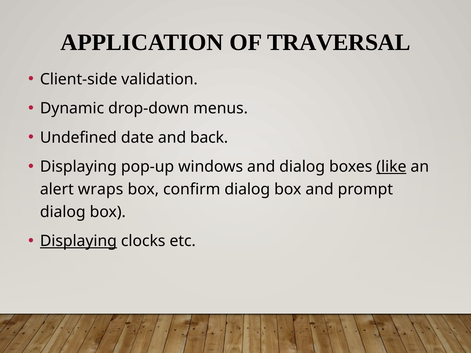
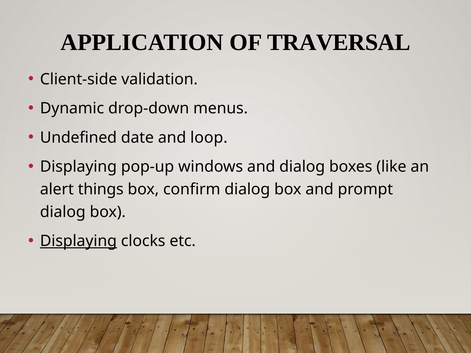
back: back -> loop (209, 138)
like underline: present -> none (391, 167)
wraps: wraps -> things (101, 189)
